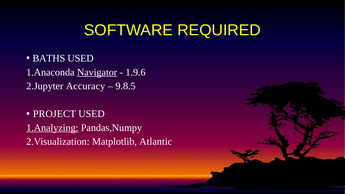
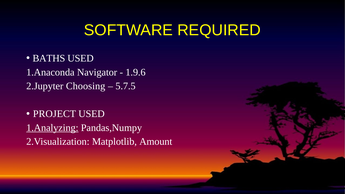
Navigator underline: present -> none (97, 72)
Accuracy: Accuracy -> Choosing (86, 86)
9.8.5: 9.8.5 -> 5.7.5 (126, 86)
Atlantic: Atlantic -> Amount (156, 142)
